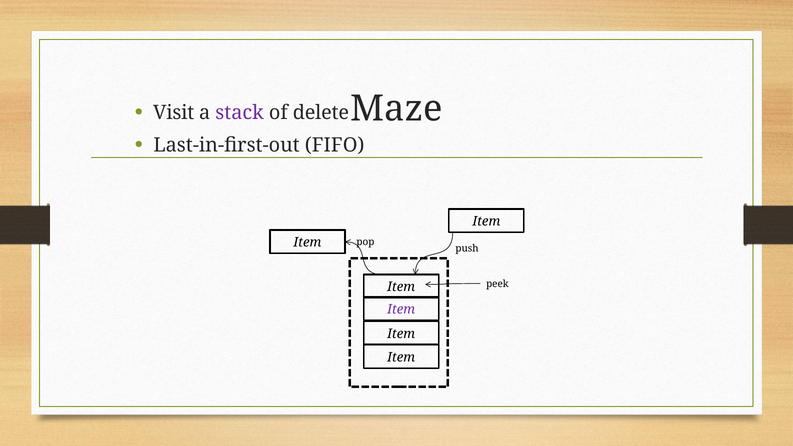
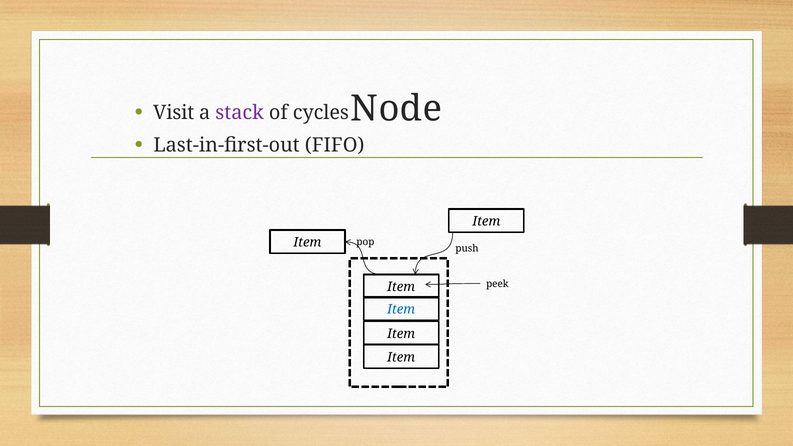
Maze: Maze -> Node (396, 109)
delete: delete -> cycles (321, 113)
Item colour: purple -> blue (401, 309)
